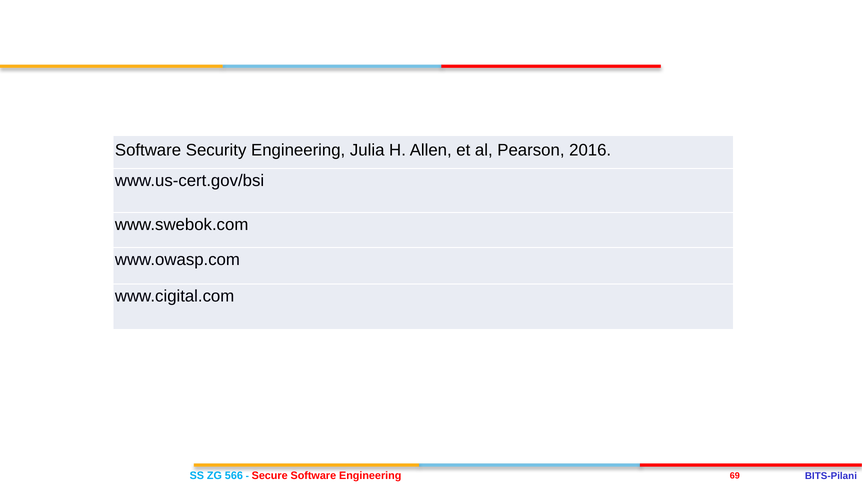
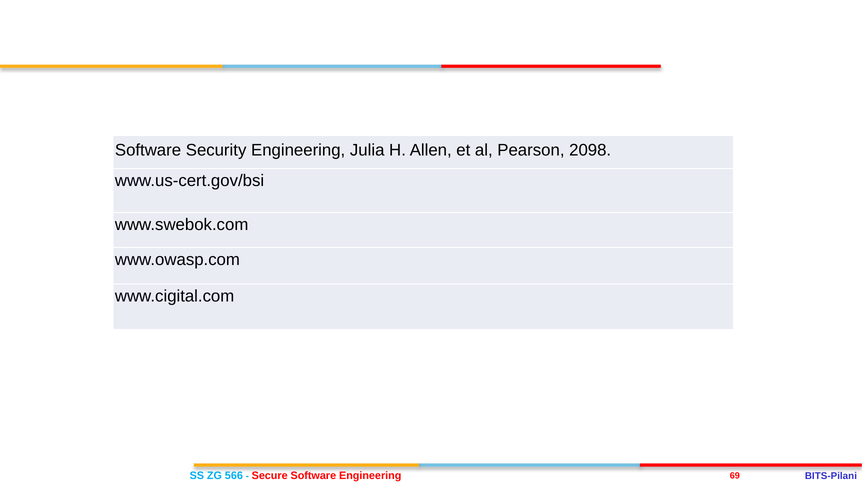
2016: 2016 -> 2098 (590, 150)
